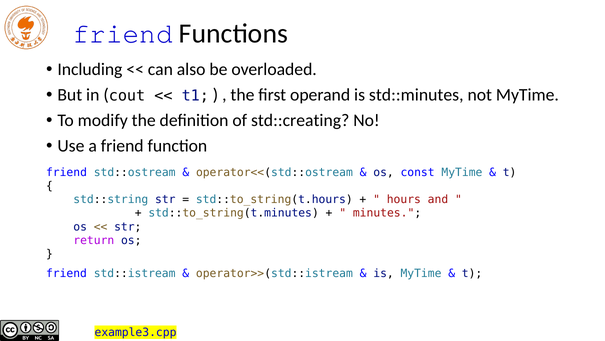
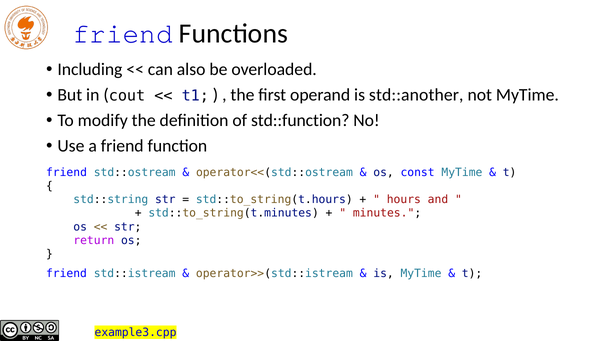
std::minutes: std::minutes -> std::another (416, 95)
std::creating: std::creating -> std::function (300, 120)
